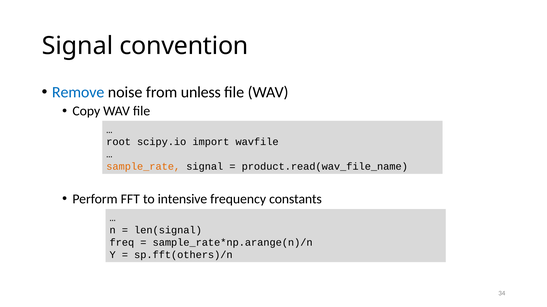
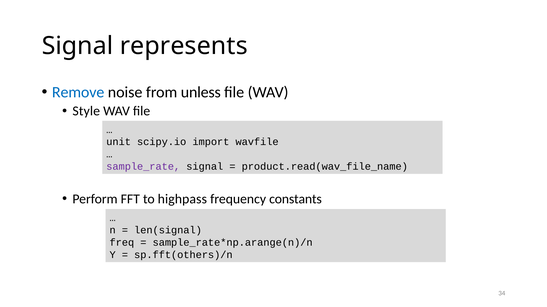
convention: convention -> represents (184, 46)
Copy: Copy -> Style (86, 111)
root: root -> unit (119, 142)
sample_rate colour: orange -> purple (143, 167)
intensive: intensive -> highpass (182, 199)
